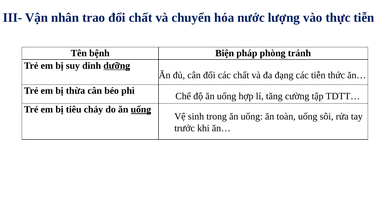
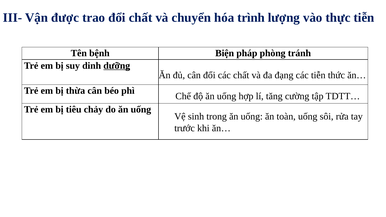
nhân: nhân -> được (65, 18)
nước: nước -> trình (251, 18)
uống underline: present -> none (141, 110)
